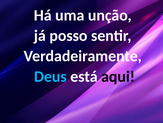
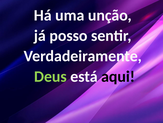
Deus colour: light blue -> light green (50, 76)
